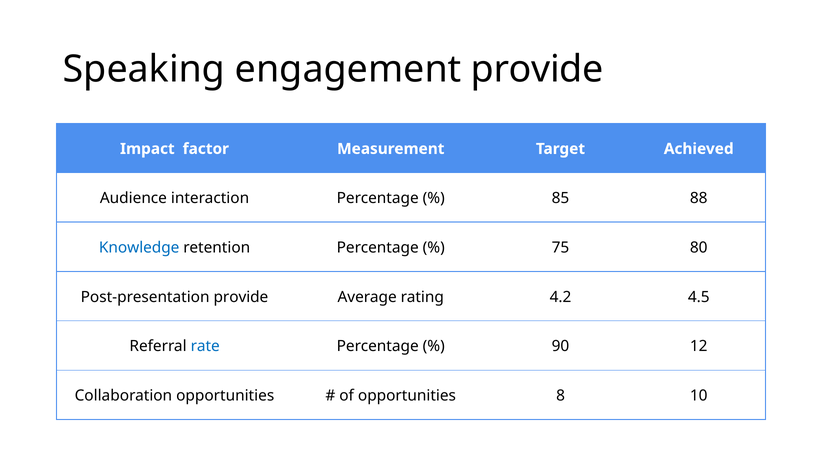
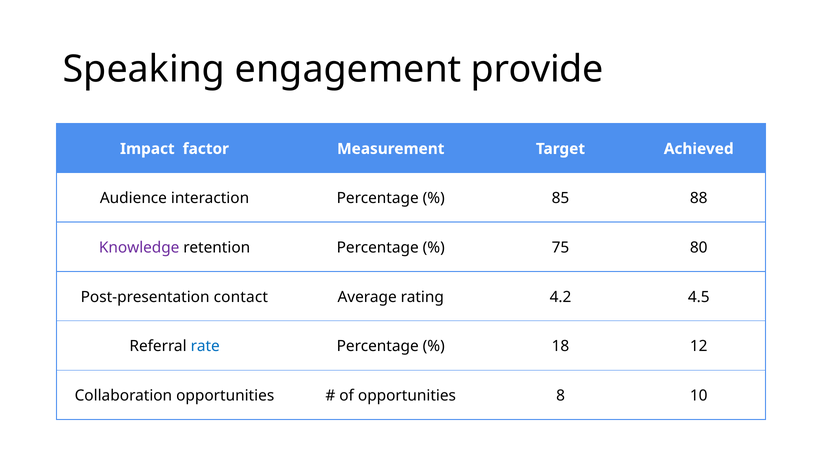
Knowledge colour: blue -> purple (139, 247)
Post-presentation provide: provide -> contact (241, 297)
90: 90 -> 18 (561, 346)
